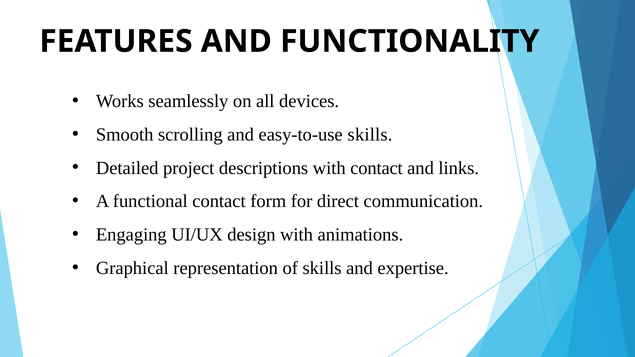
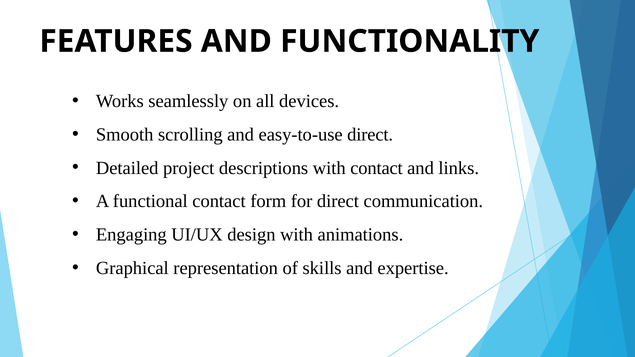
easy-to-use skills: skills -> direct (370, 135)
